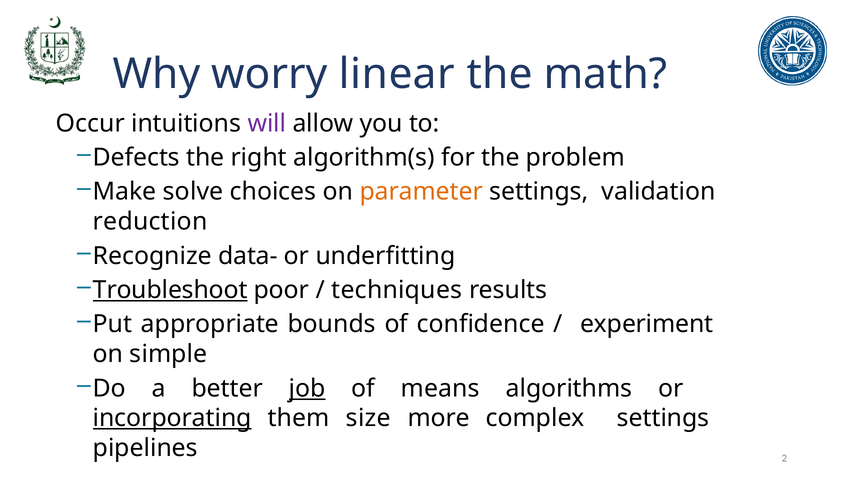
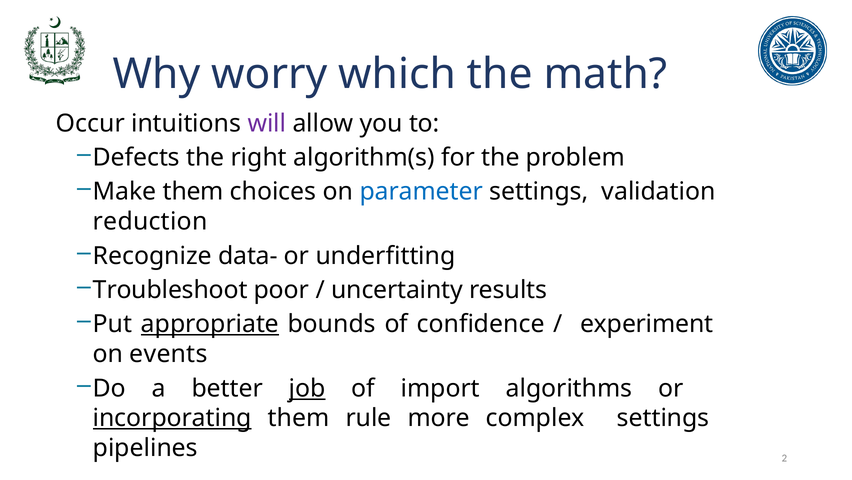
linear: linear -> which (397, 74)
Make solve: solve -> them (193, 191)
parameter colour: orange -> blue (421, 191)
Troubleshoot underline: present -> none (170, 290)
techniques: techniques -> uncertainty (397, 290)
appropriate underline: none -> present (210, 324)
simple: simple -> events (168, 354)
means: means -> import (440, 388)
size: size -> rule (369, 418)
